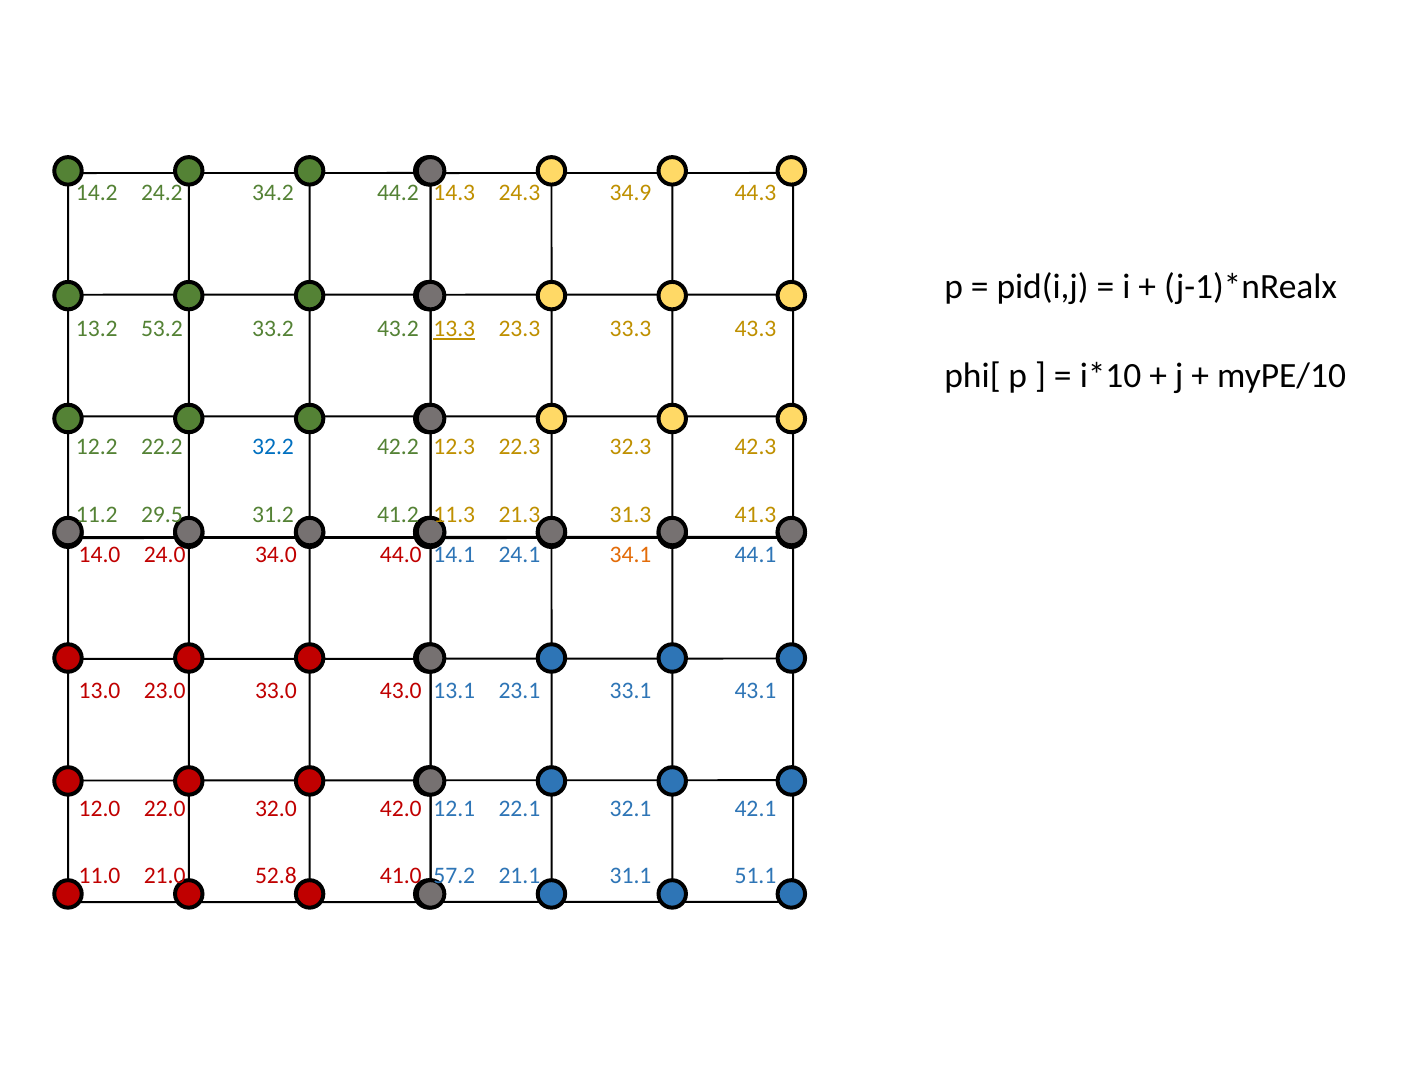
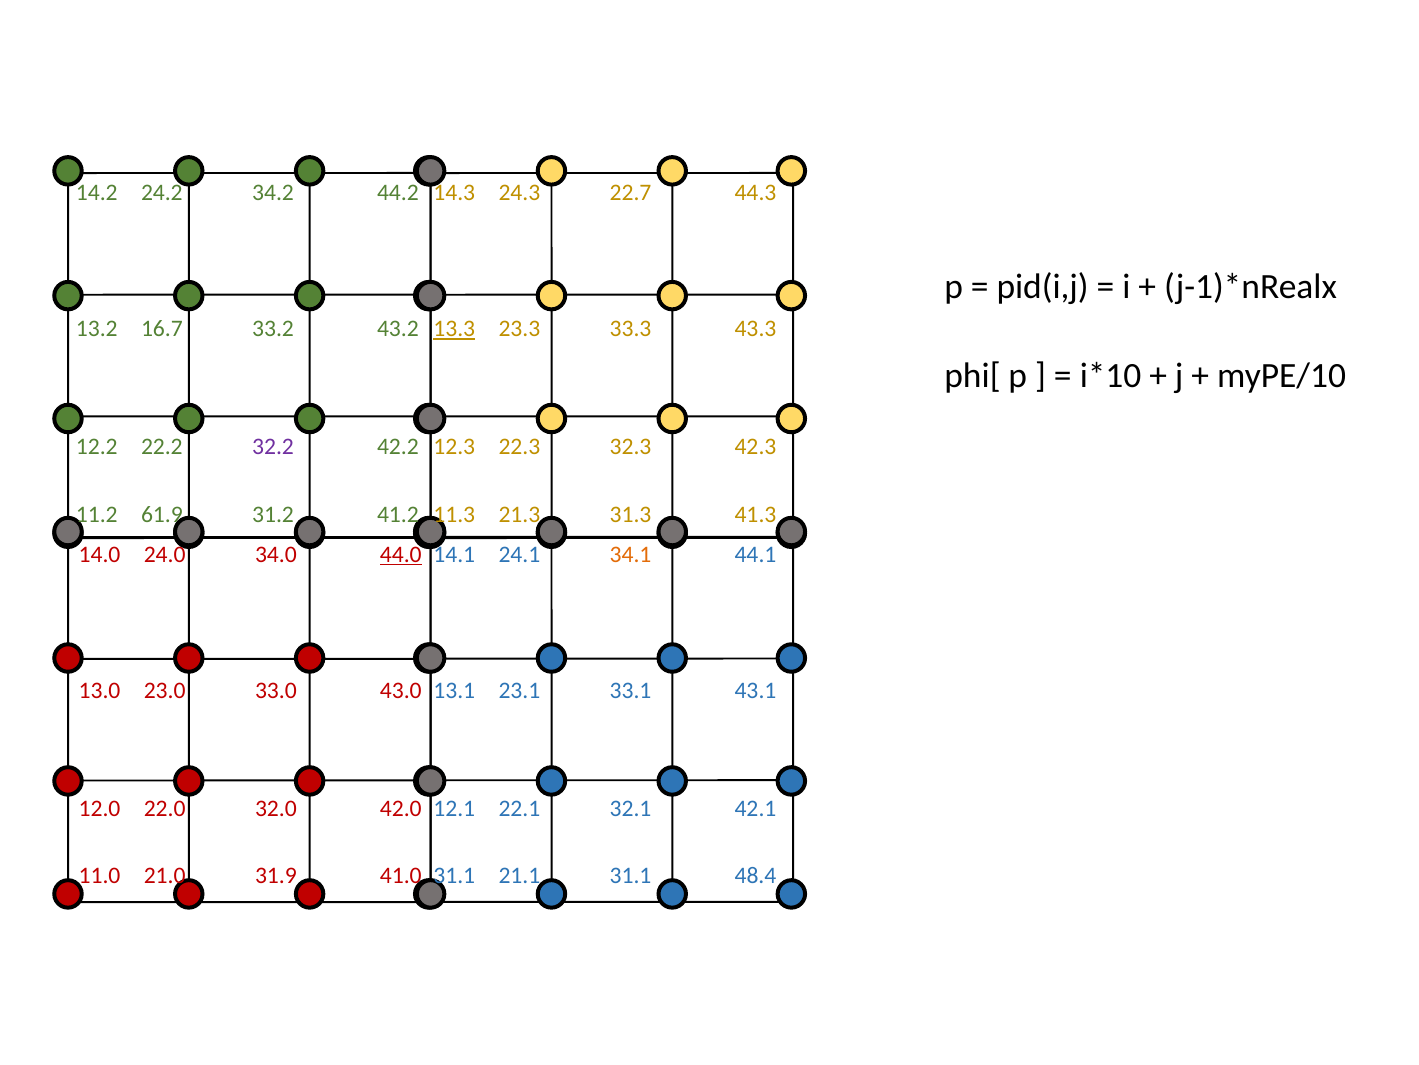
34.9: 34.9 -> 22.7 (631, 193)
53.2: 53.2 -> 16.7 (162, 329)
32.2 colour: blue -> purple (273, 447)
29.5: 29.5 -> 61.9 (162, 514)
44.0 underline: none -> present (401, 554)
52.8: 52.8 -> 31.9 (276, 876)
57.2: 57.2 -> 31.1 (454, 876)
51.1: 51.1 -> 48.4 (756, 876)
